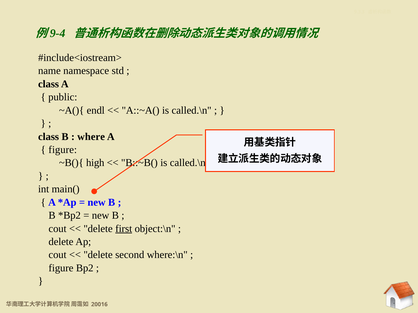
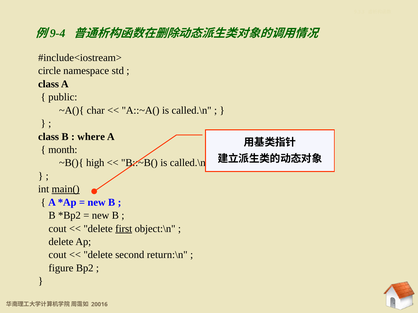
name: name -> circle (49, 71)
endl: endl -> char (96, 110)
figure: figure -> month (63, 150)
main( underline: none -> present (66, 189)
where:\n: where:\n -> return:\n (167, 255)
